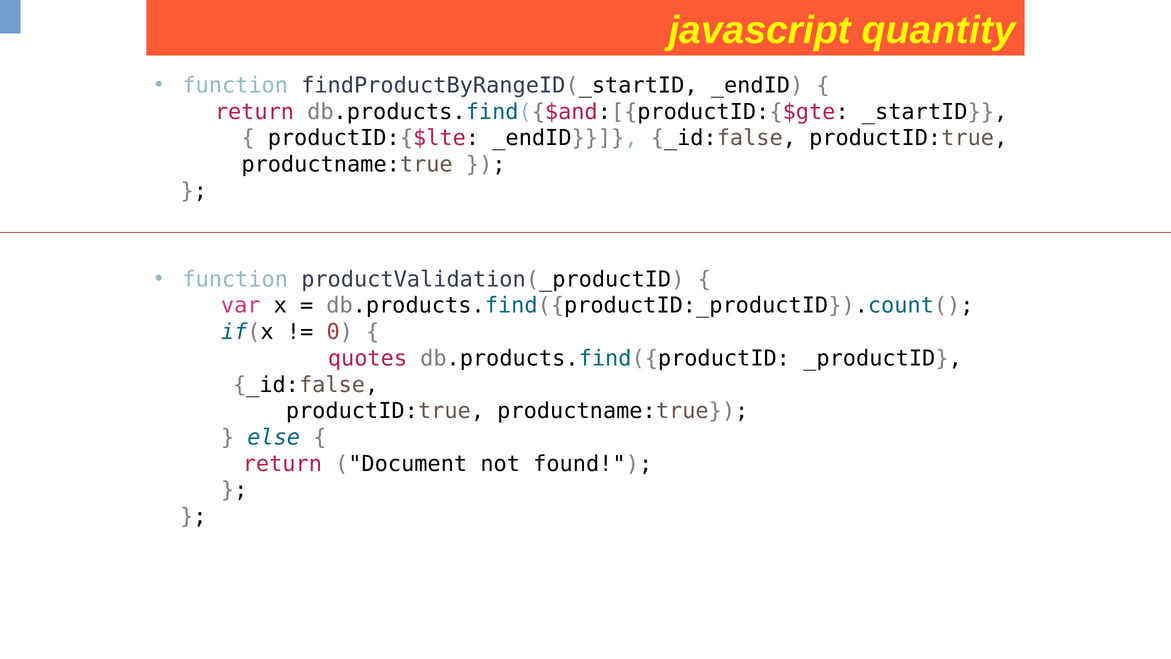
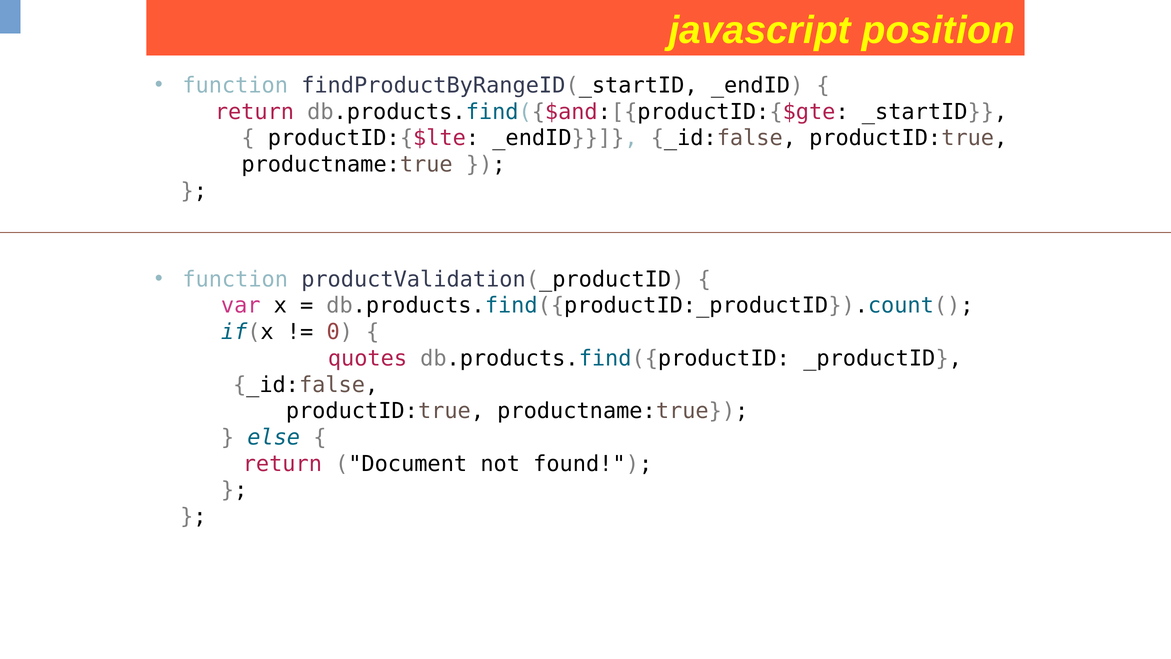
quantity: quantity -> position (938, 30)
